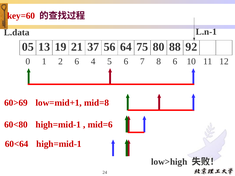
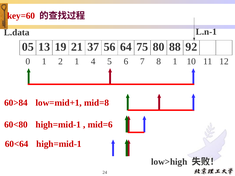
2 6: 6 -> 1 (77, 61)
8 6: 6 -> 1 (175, 61)
60>69: 60>69 -> 60>84 (16, 103)
